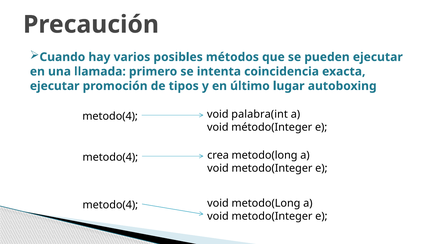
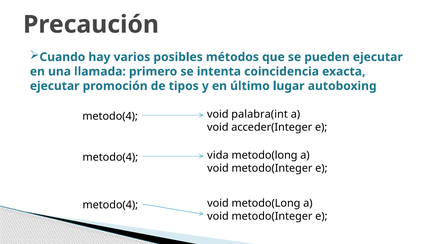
método(Integer: método(Integer -> acceder(Integer (272, 127)
crea: crea -> vida (218, 155)
